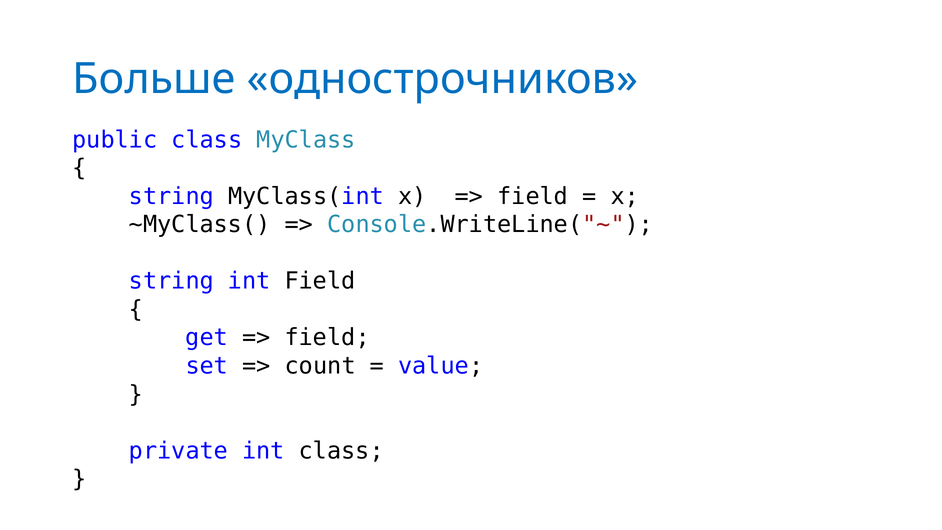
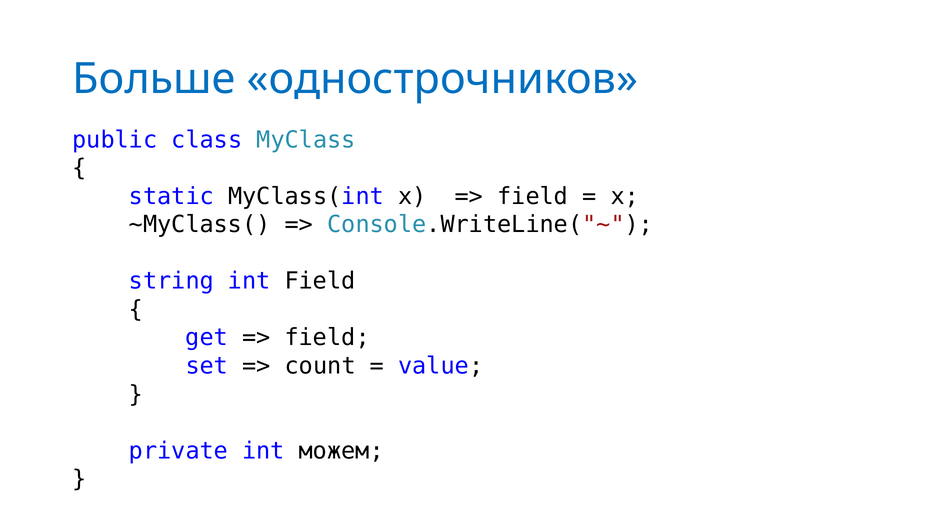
string: string -> static (171, 196)
int class: class -> можем (341, 451)
